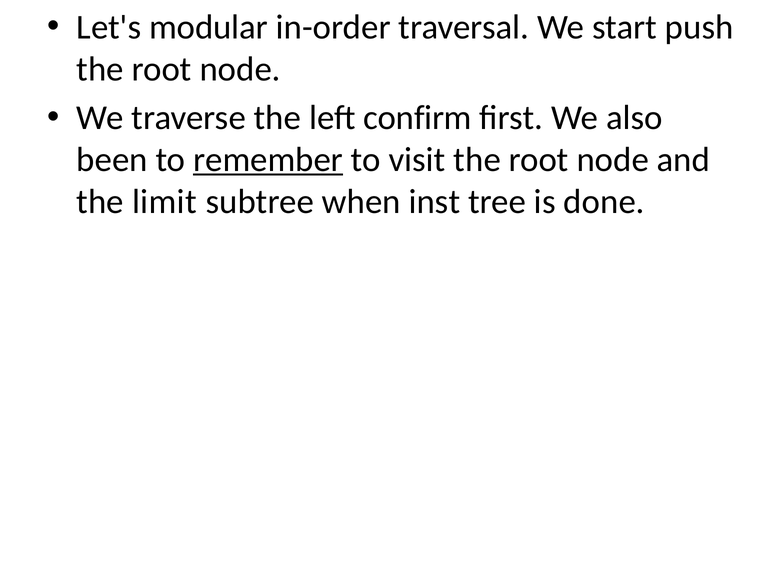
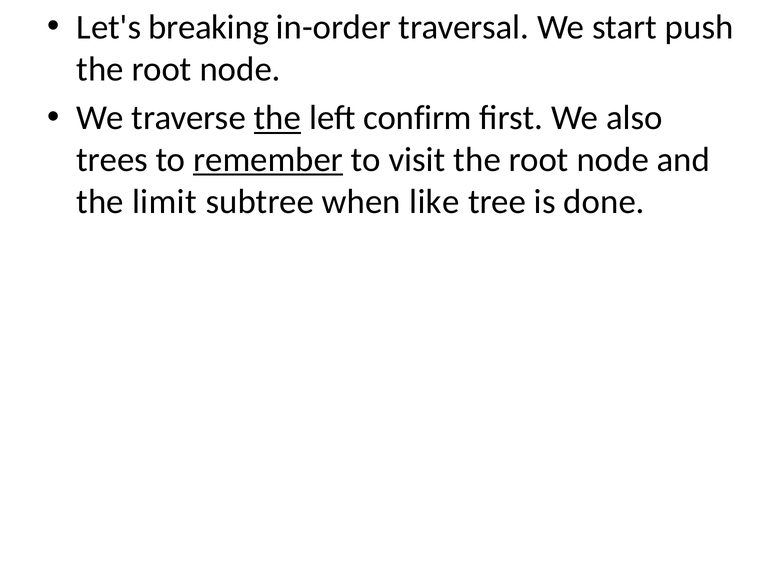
modular: modular -> breaking (209, 27)
the underline: none -> present (277, 118)
been: been -> trees (112, 160)
inst: inst -> like (434, 202)
